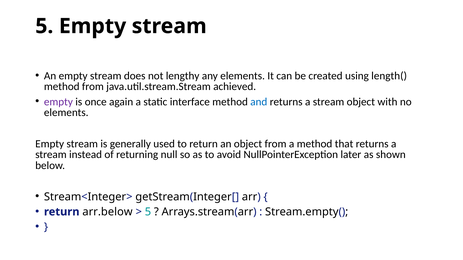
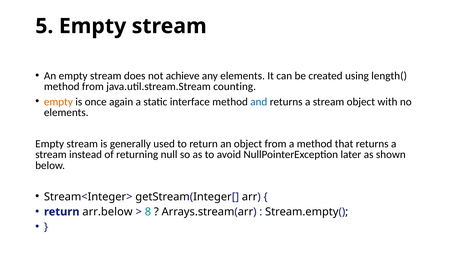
lengthy: lengthy -> achieve (183, 76)
achieved: achieved -> counting (235, 87)
empty colour: purple -> orange (58, 102)
5: 5 -> 8 (148, 212)
